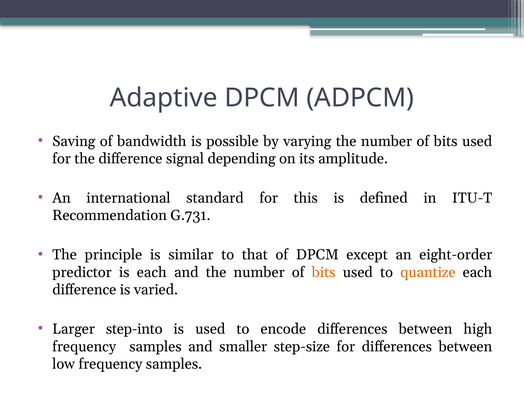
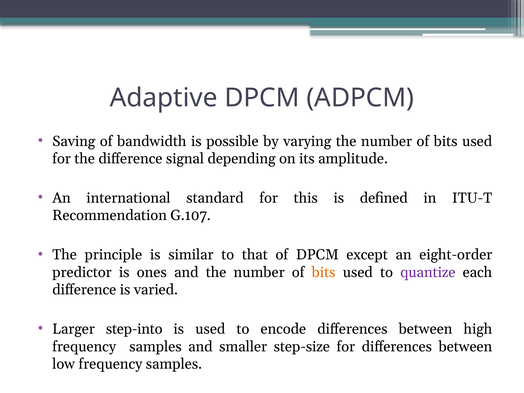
G.731: G.731 -> G.107 (191, 216)
is each: each -> ones (152, 272)
quantize colour: orange -> purple (428, 272)
